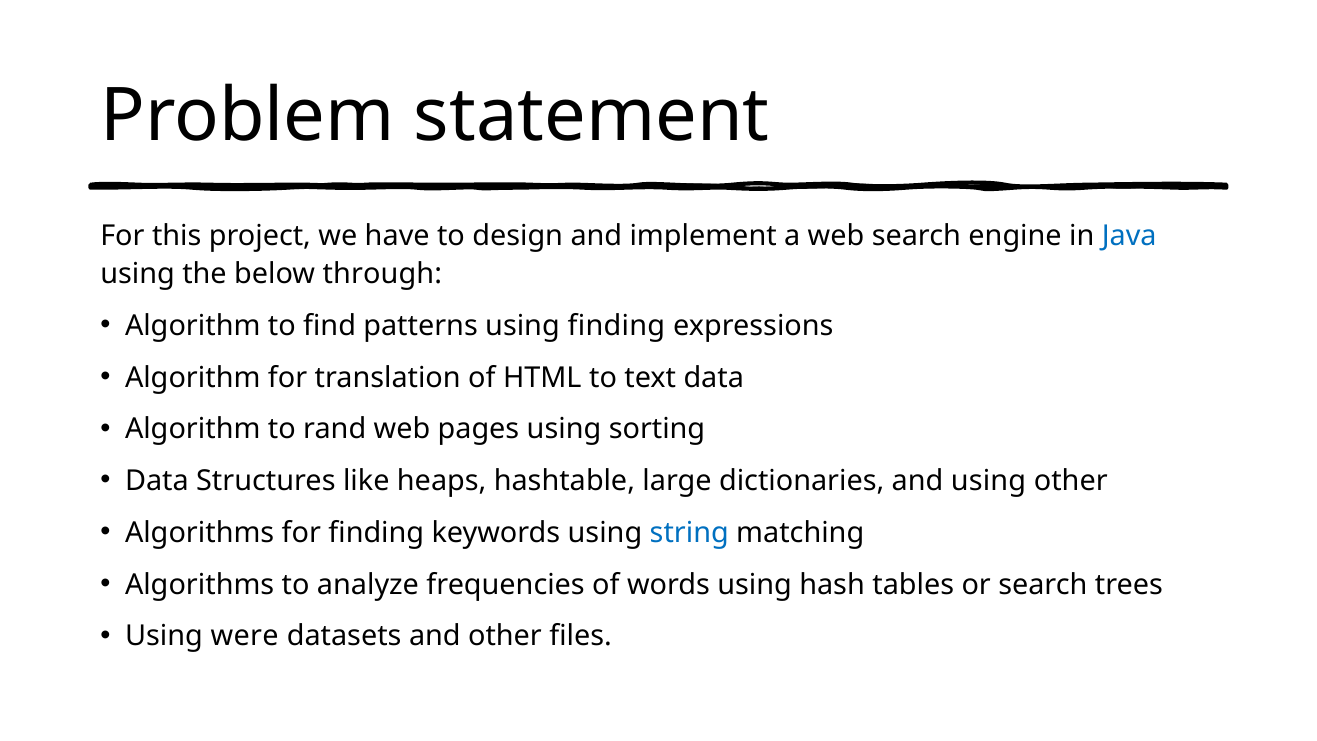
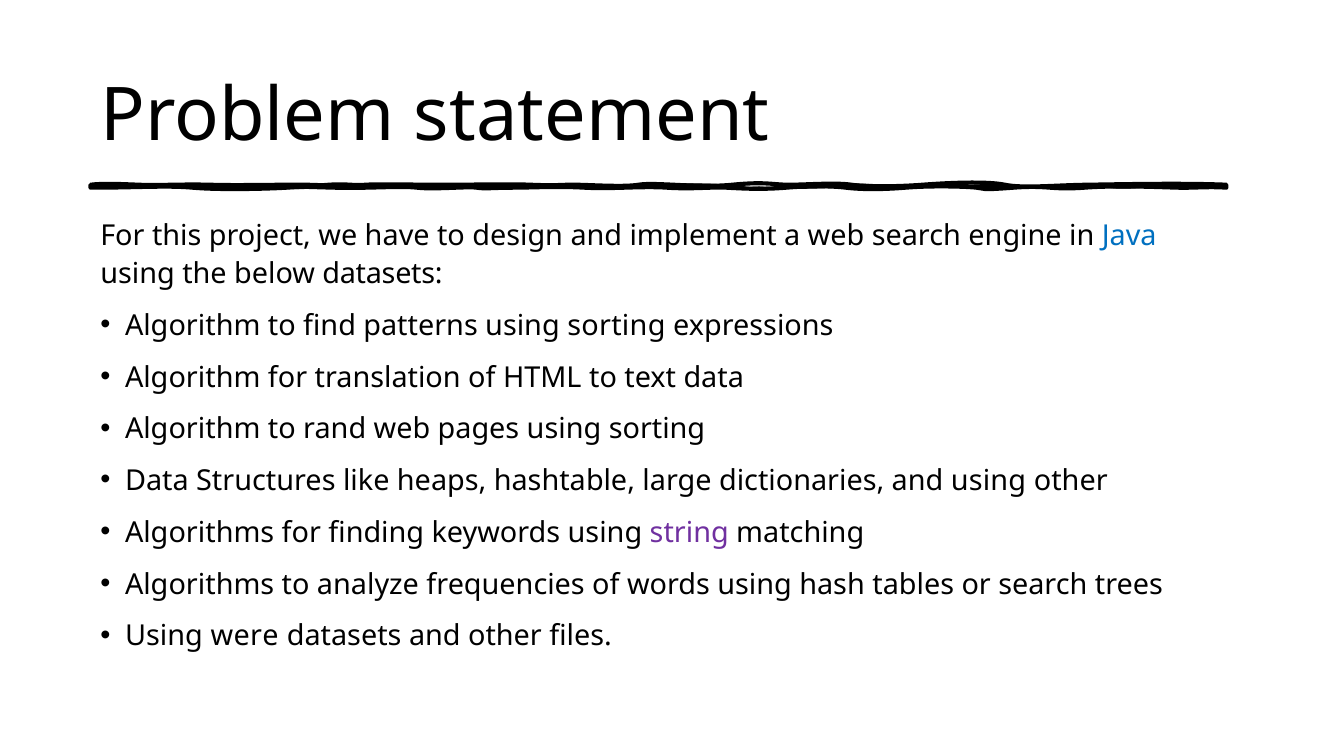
below through: through -> datasets (383, 274)
patterns using finding: finding -> sorting (616, 326)
string colour: blue -> purple (689, 533)
